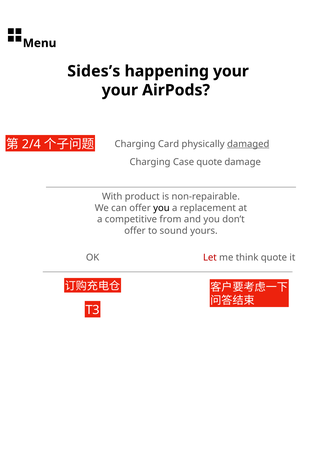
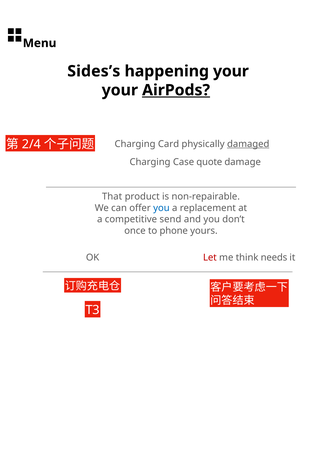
AirPods underline: none -> present (176, 90)
With: With -> That (112, 197)
you colour: black -> blue (161, 208)
from: from -> send (170, 219)
offer: offer -> once (135, 231)
sound: sound -> phone (174, 231)
think quote: quote -> needs (274, 257)
